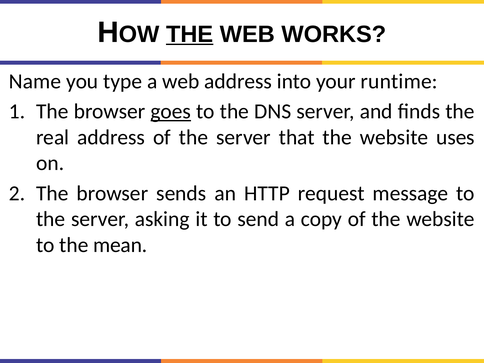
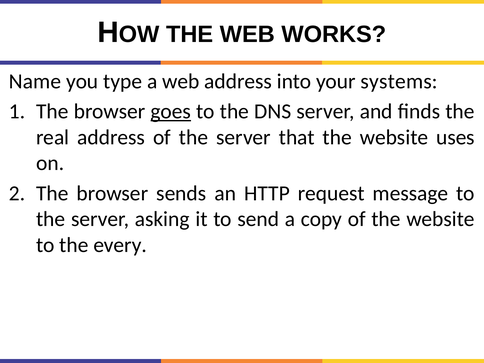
THE underline: present -> none (190, 34)
runtime: runtime -> systems (399, 81)
mean: mean -> every (120, 245)
